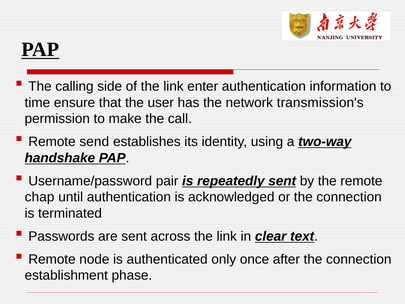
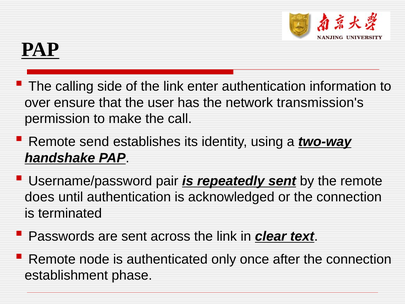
time: time -> over (37, 103)
chap: chap -> does (40, 197)
